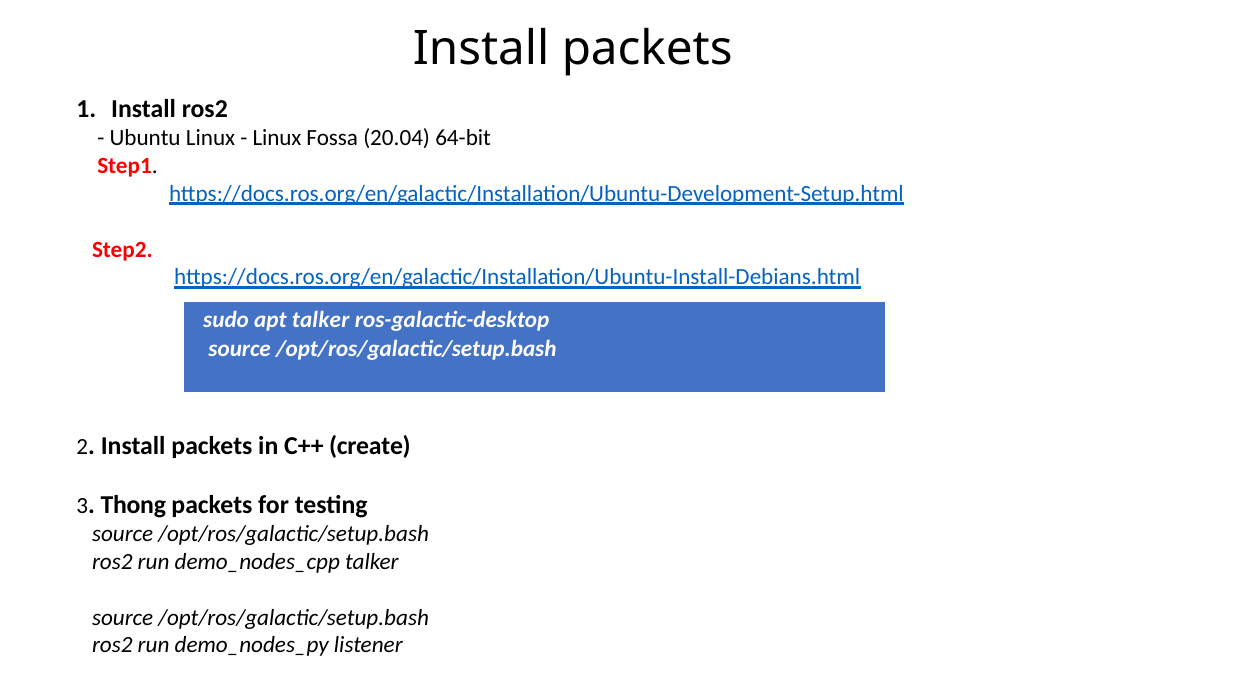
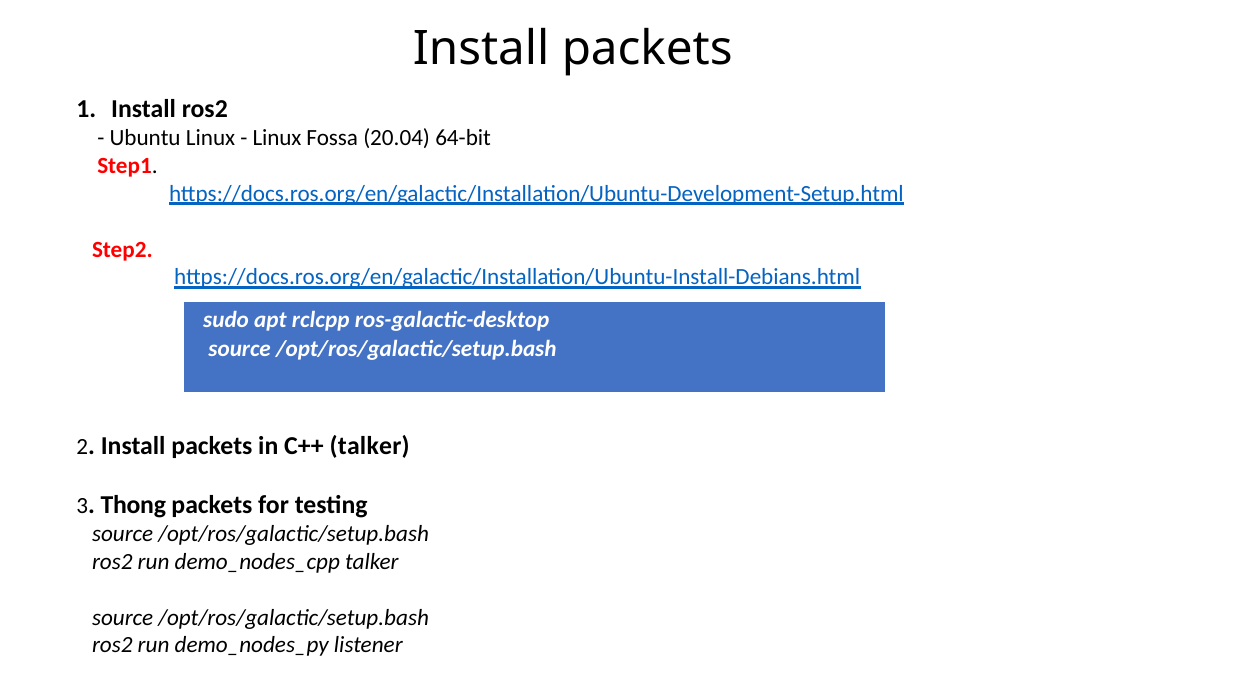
apt talker: talker -> rclcpp (321, 320)
C++ create: create -> talker (370, 446)
